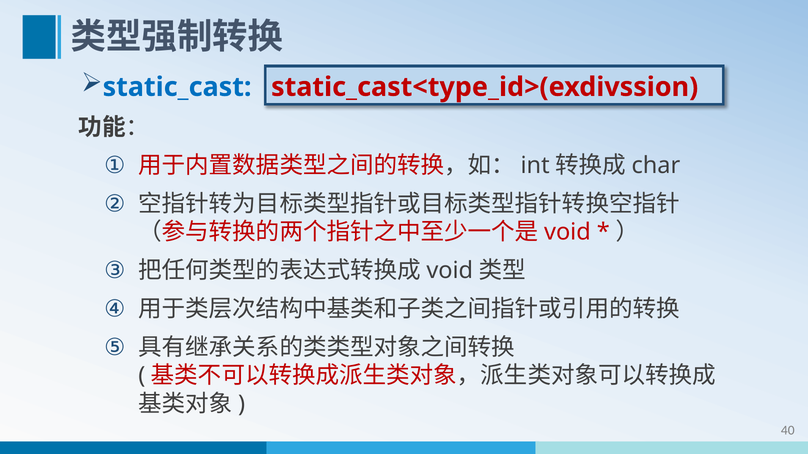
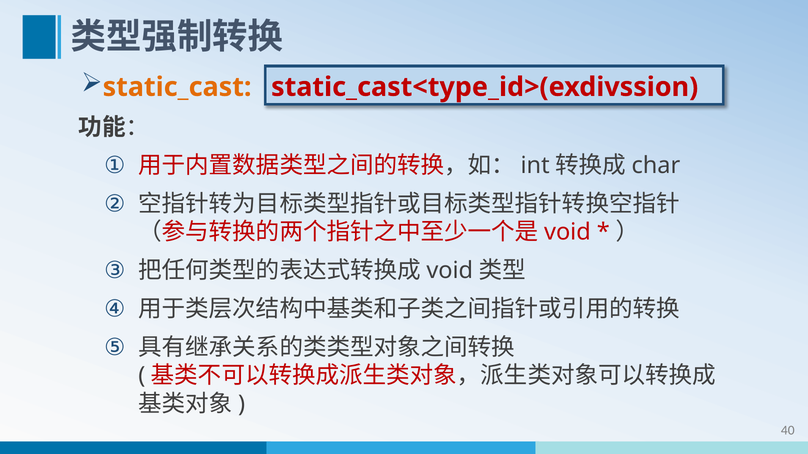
static_cast colour: blue -> orange (177, 87)
